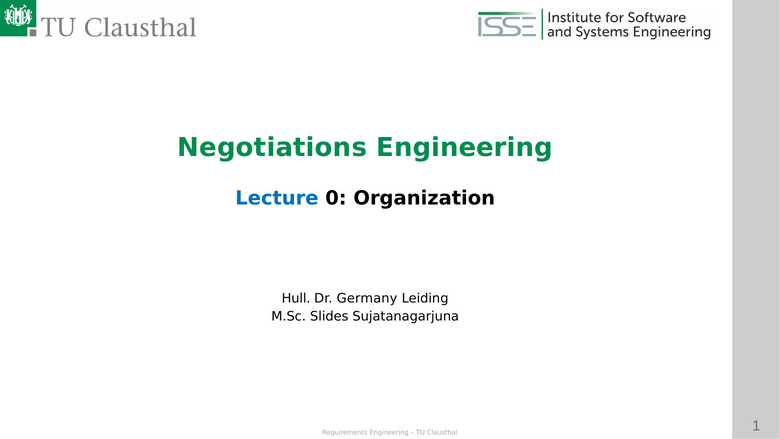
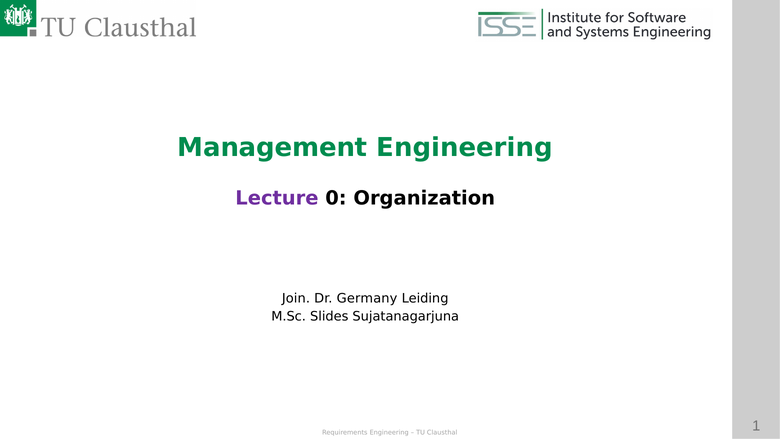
Negotiations: Negotiations -> Management (272, 147)
Lecture colour: blue -> purple (277, 198)
Hull: Hull -> Join (296, 298)
